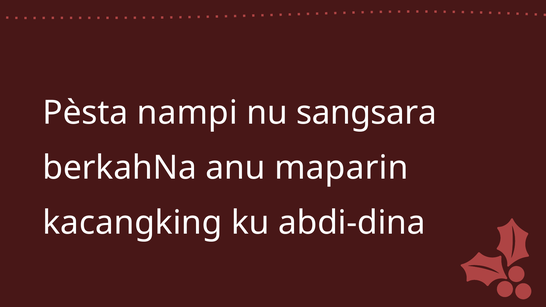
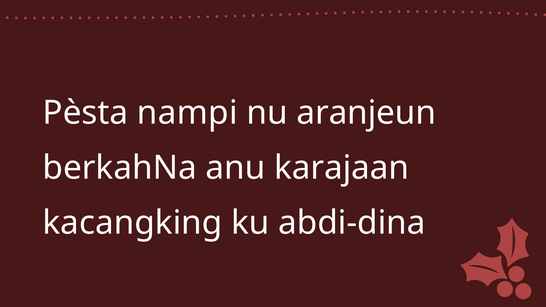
sangsara: sangsara -> aranjeun (366, 113)
maparin: maparin -> karajaan (342, 168)
